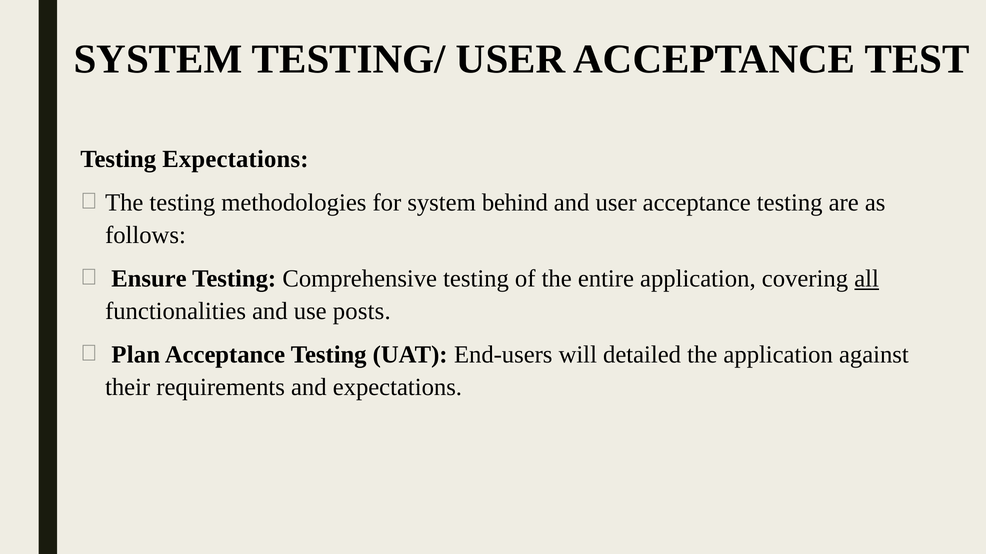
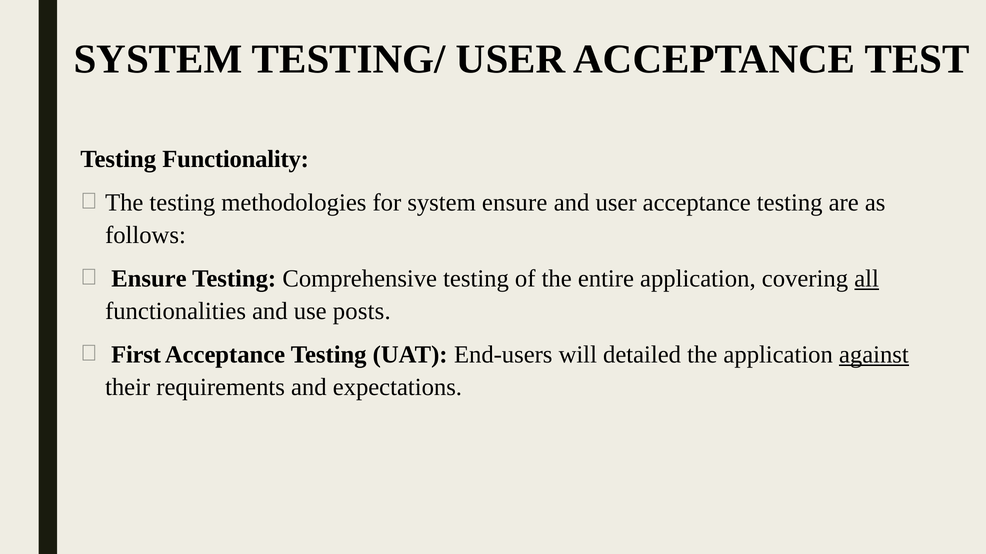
Testing Expectations: Expectations -> Functionality (236, 159)
system behind: behind -> ensure (515, 203)
Plan: Plan -> First (136, 355)
against underline: none -> present (874, 355)
